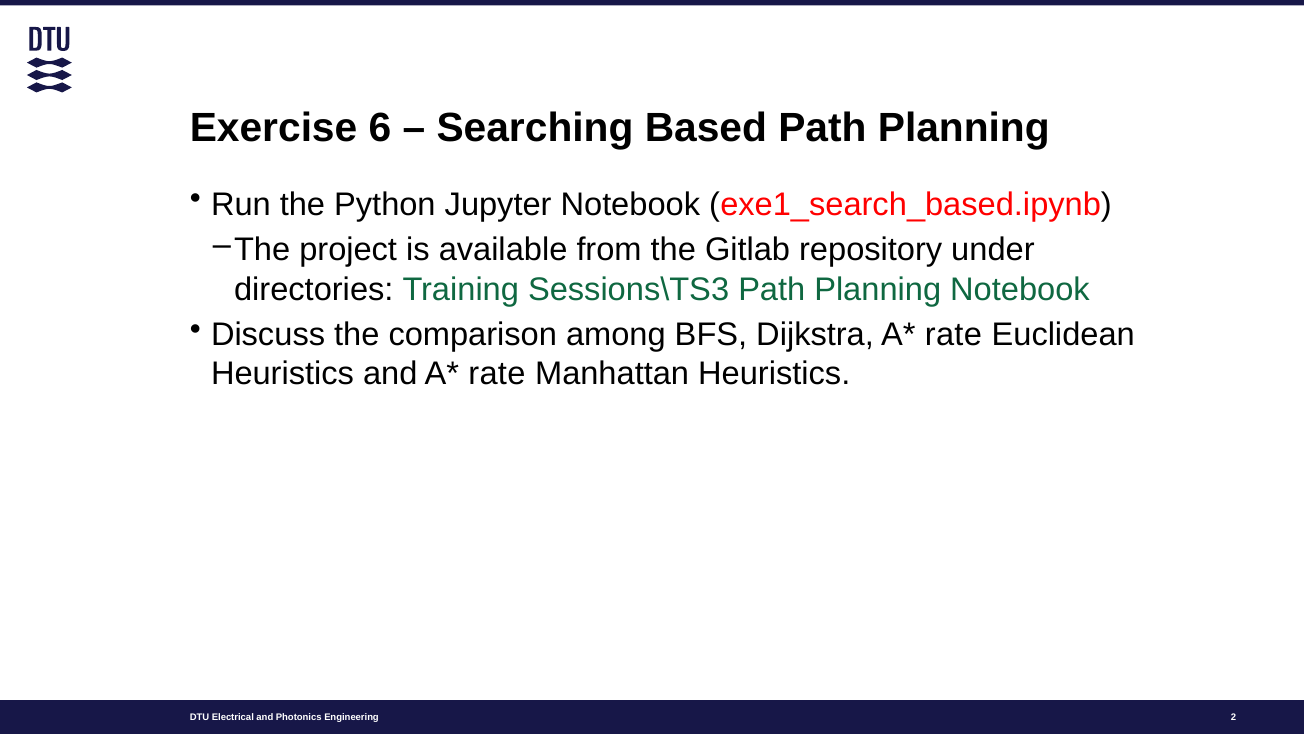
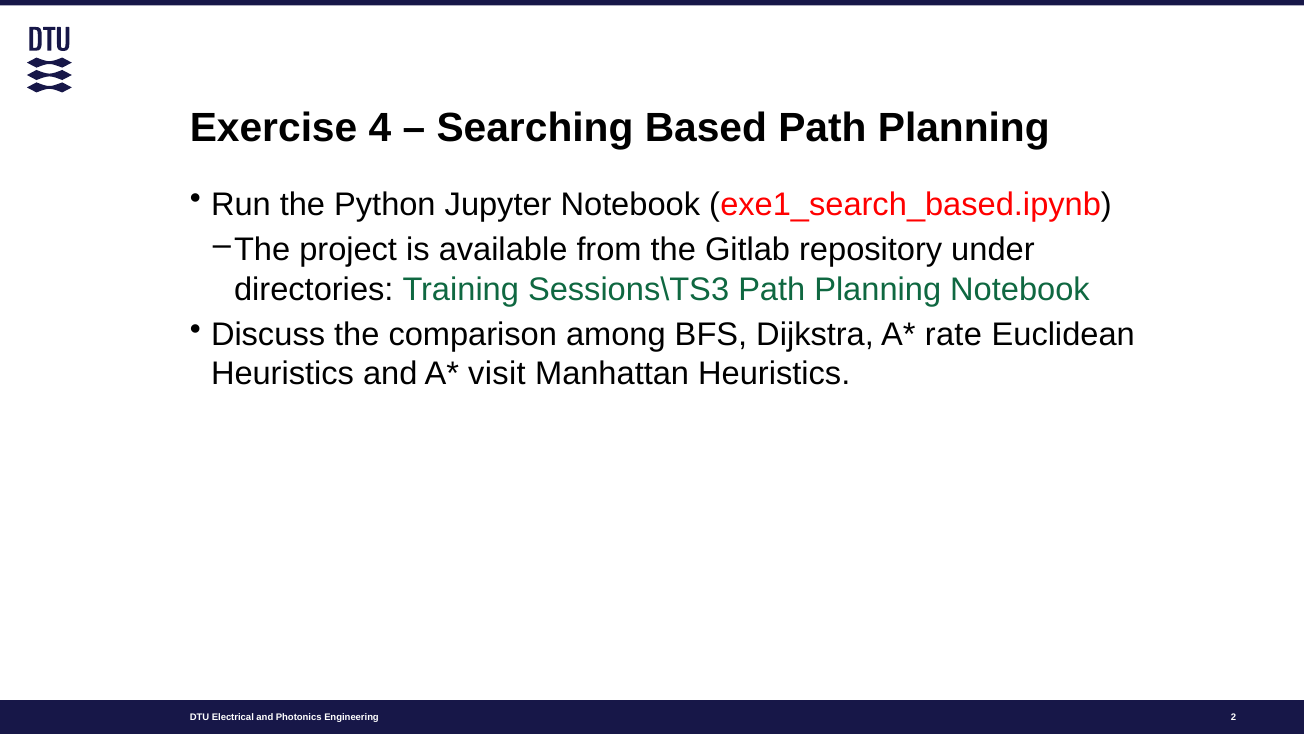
6: 6 -> 4 (380, 128)
rate: rate -> visit (497, 374)
